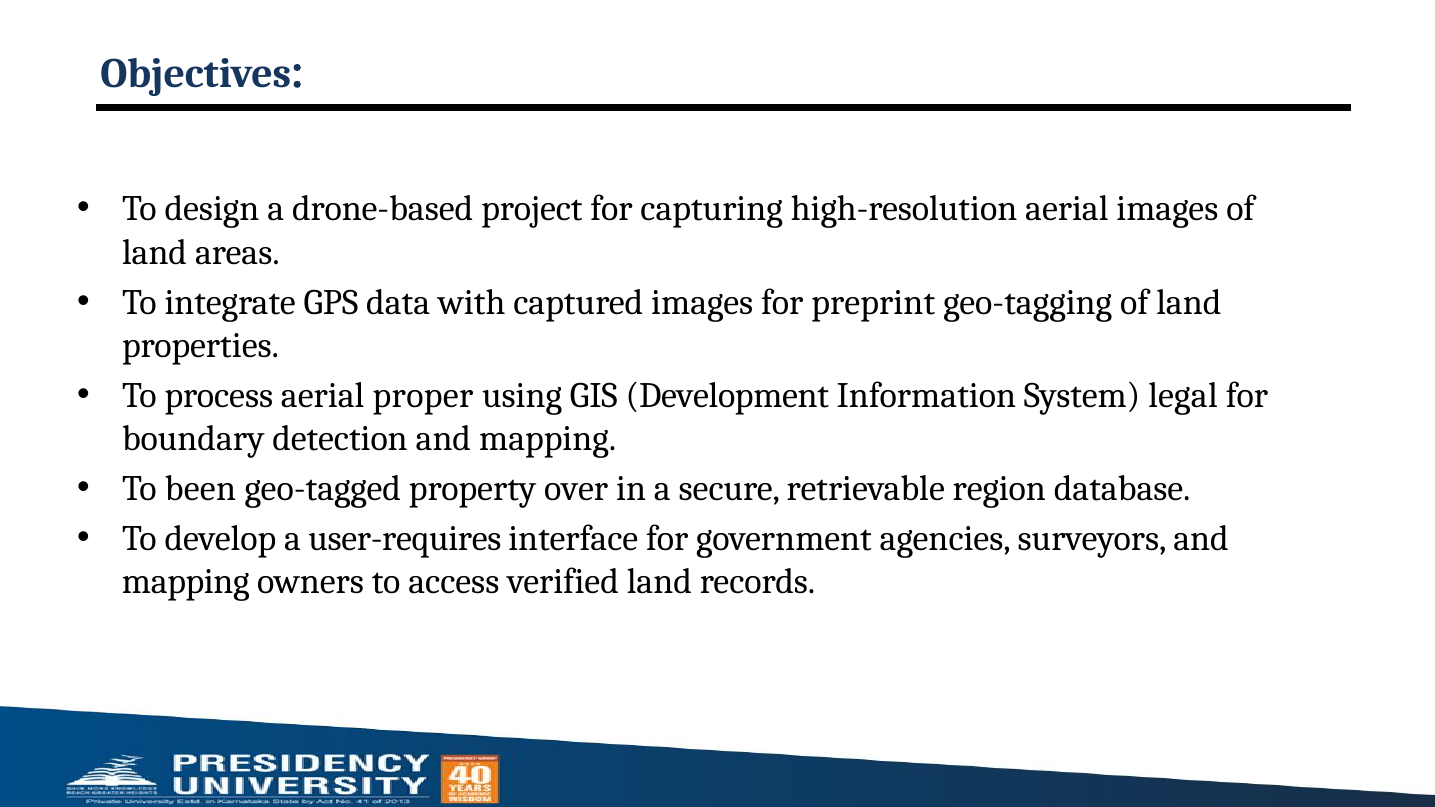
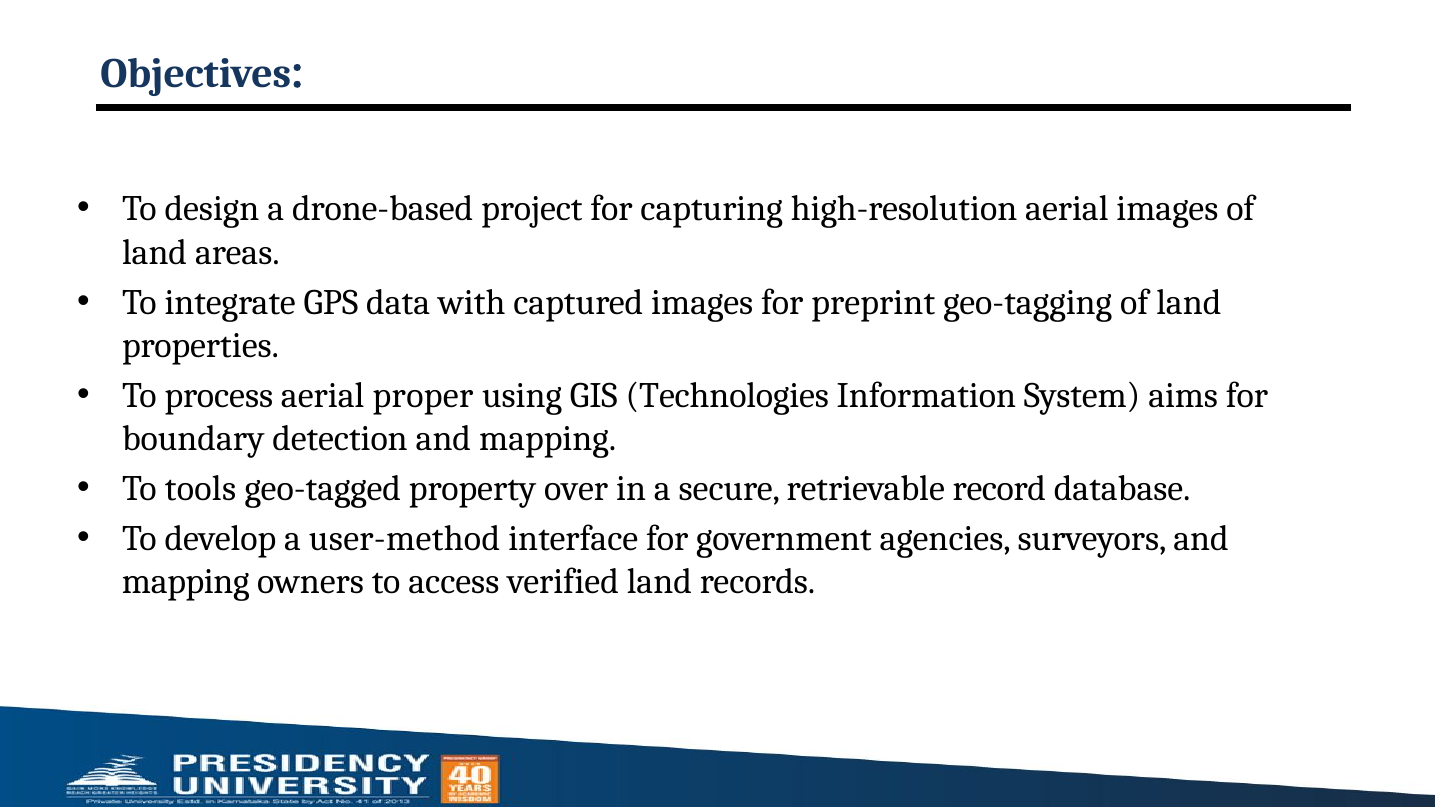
Development: Development -> Technologies (727, 396)
legal: legal -> aims (1183, 396)
been: been -> tools (200, 489)
region: region -> record (999, 489)
user-requires: user-requires -> user-method (405, 539)
